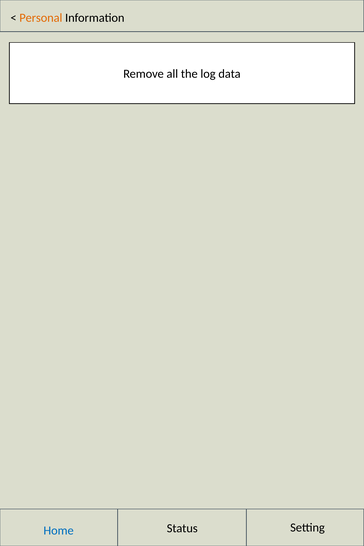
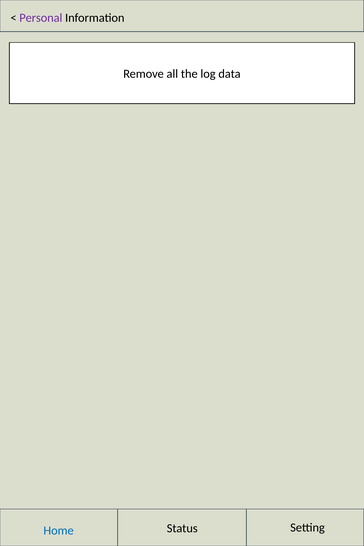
Personal colour: orange -> purple (41, 18)
